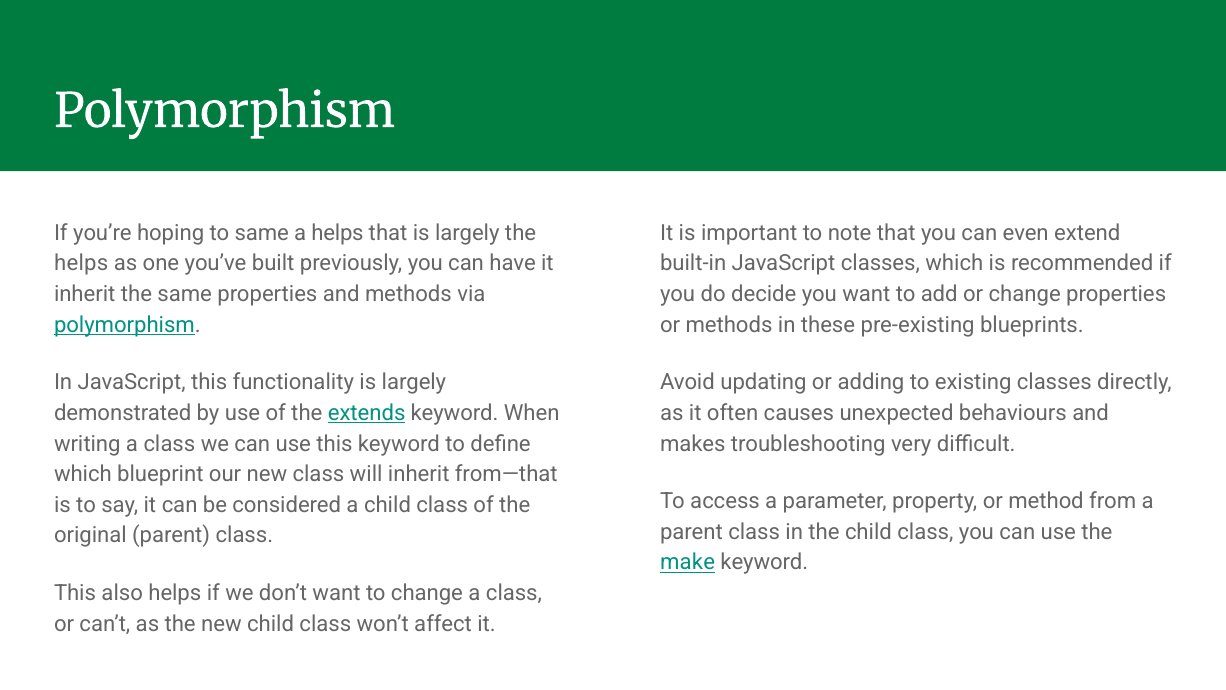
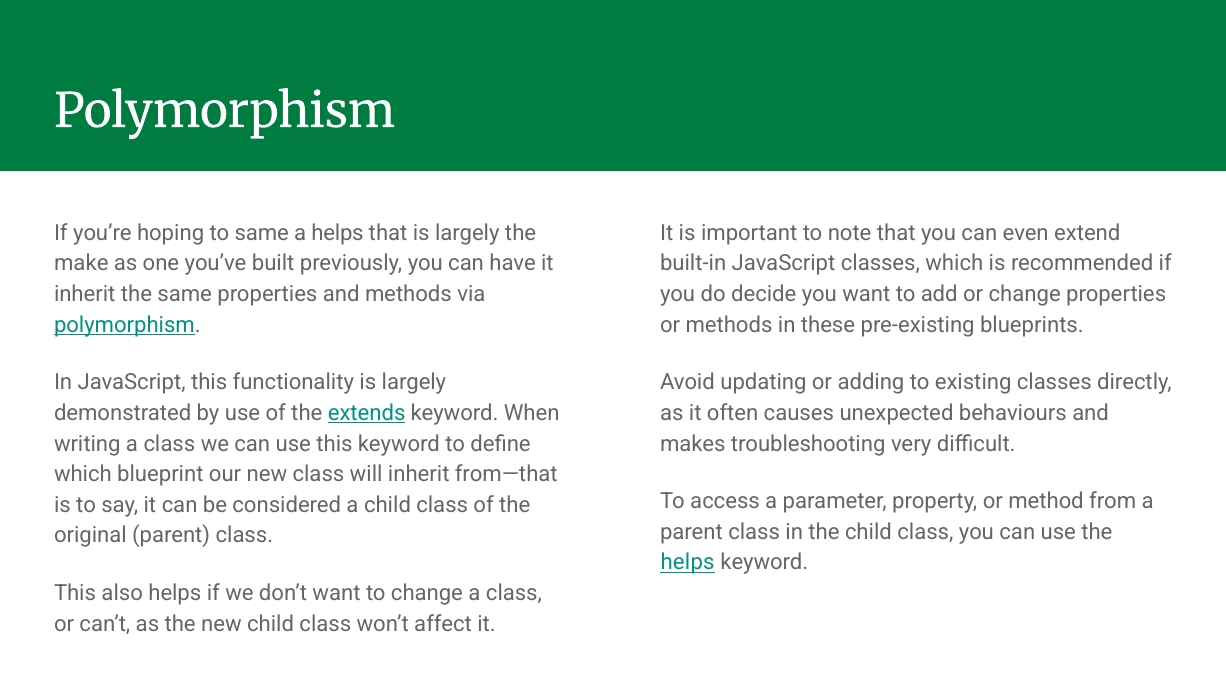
helps: helps -> make (81, 264)
make: make -> helps (688, 562)
